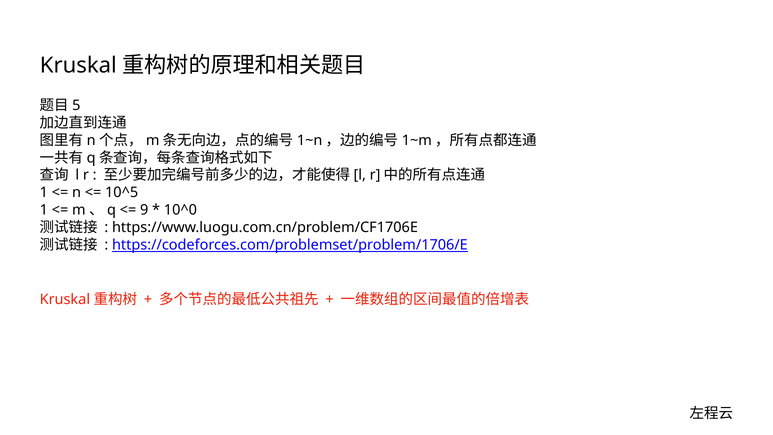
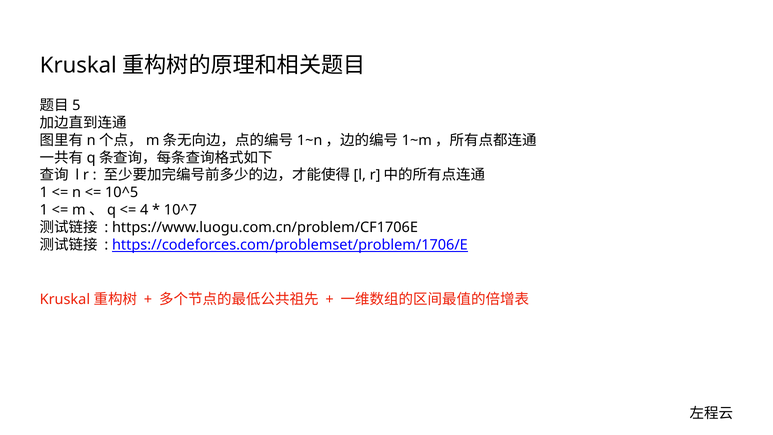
9: 9 -> 4 (144, 210)
10^0: 10^0 -> 10^7 (180, 210)
